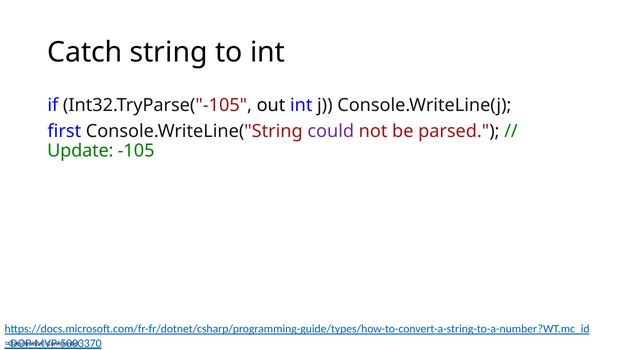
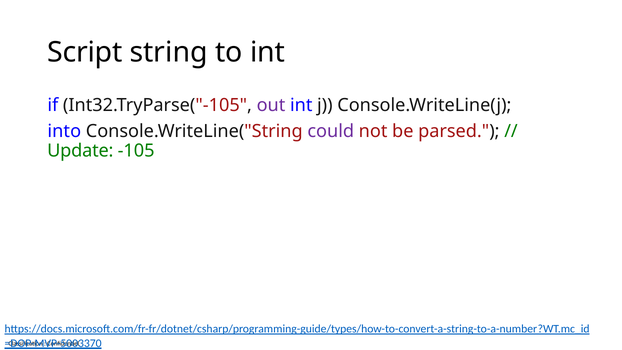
Catch: Catch -> Script (85, 52)
out colour: black -> purple (271, 105)
first: first -> into (64, 131)
